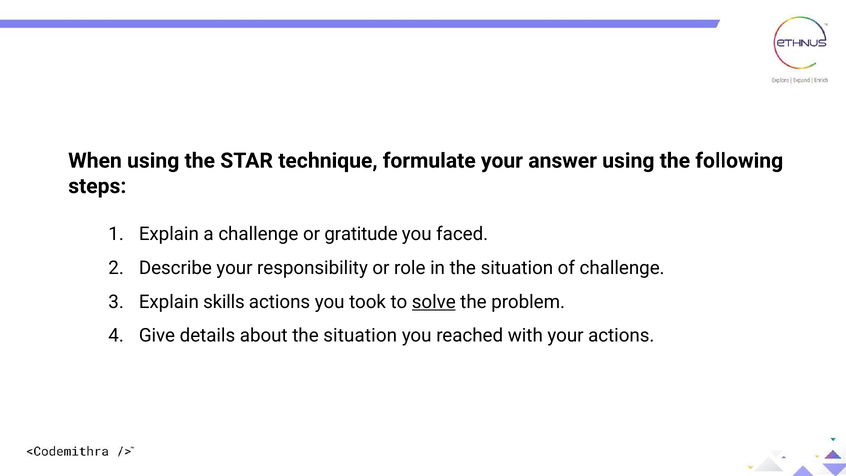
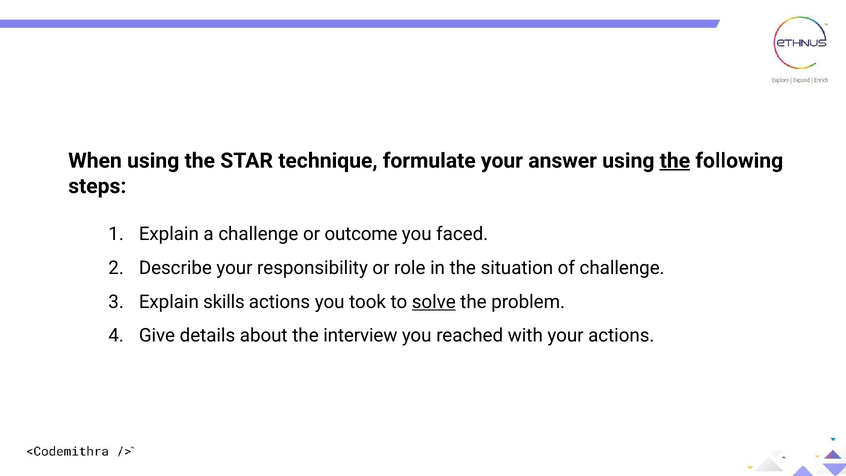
the underline: none -> present (675, 161)
gratitude: gratitude -> outcome (361, 234)
about the situation: situation -> interview (360, 336)
